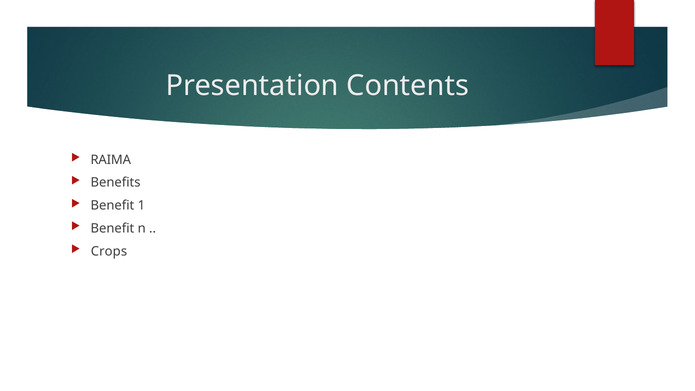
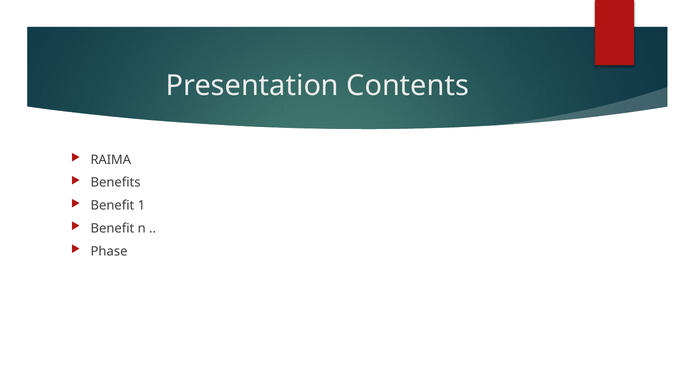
Crops: Crops -> Phase (109, 251)
